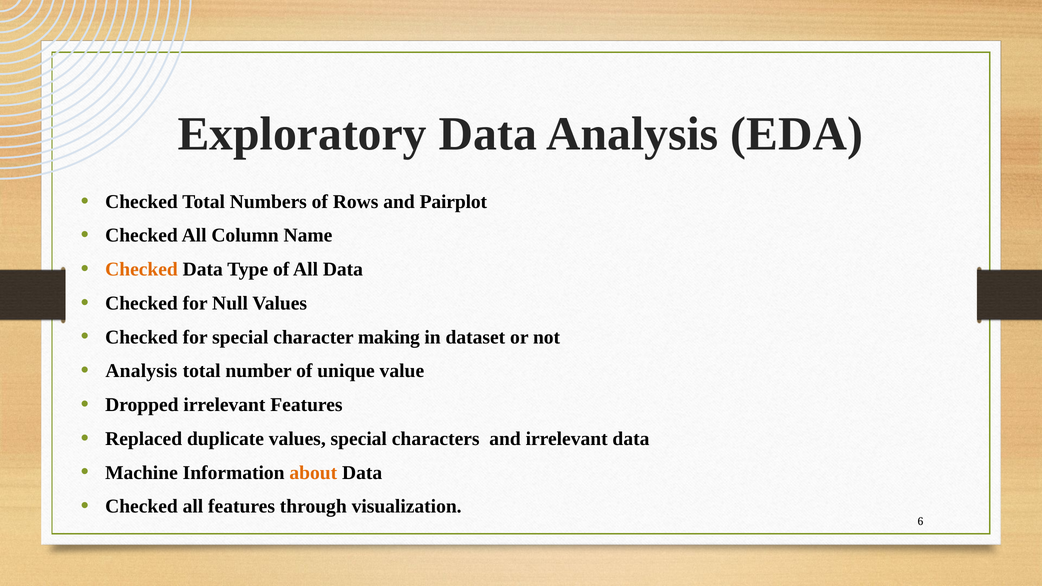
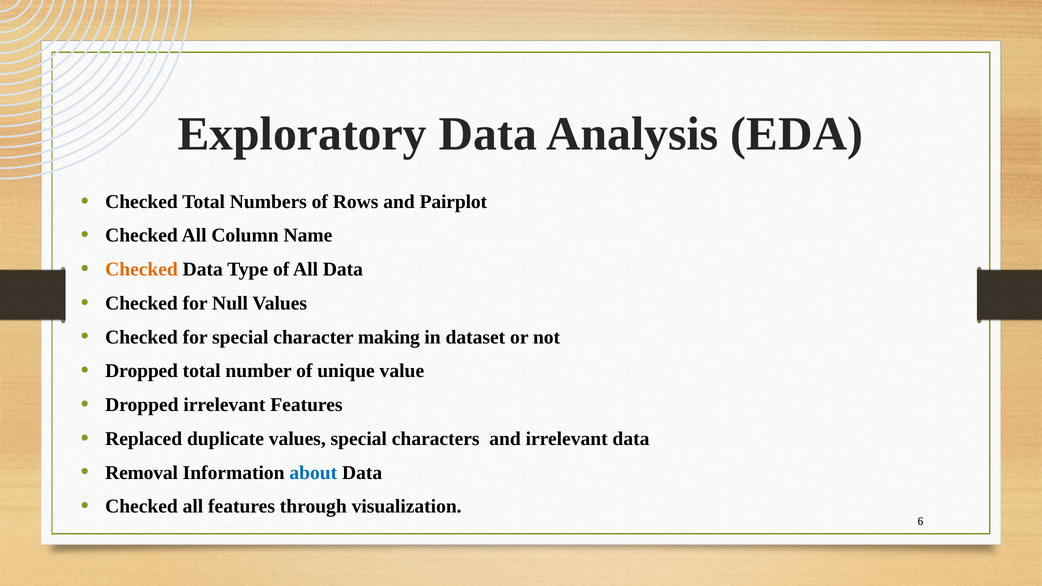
Analysis: Analysis -> Dropped (142, 371)
Machine: Machine -> Removal (142, 473)
about colour: orange -> blue (313, 473)
